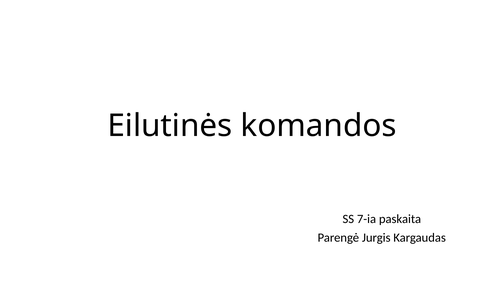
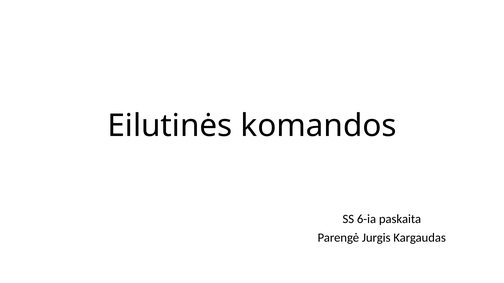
7-ia: 7-ia -> 6-ia (367, 219)
